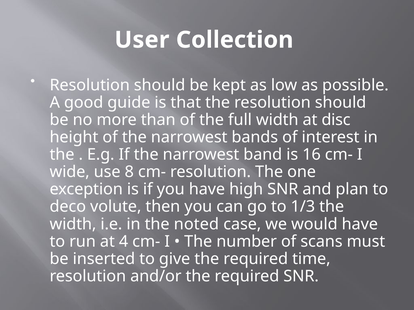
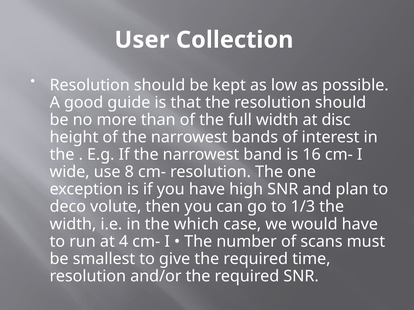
noted: noted -> which (196, 224)
inserted: inserted -> smallest (104, 259)
